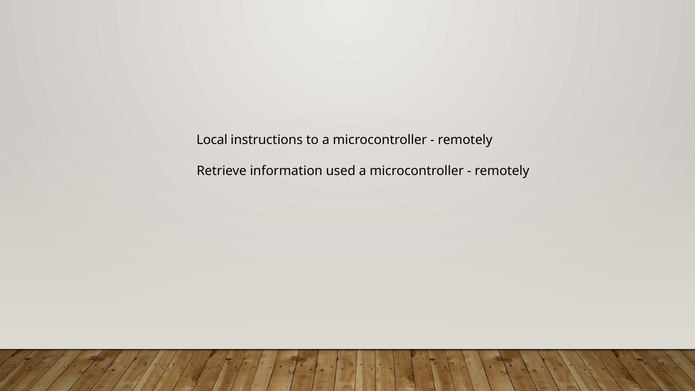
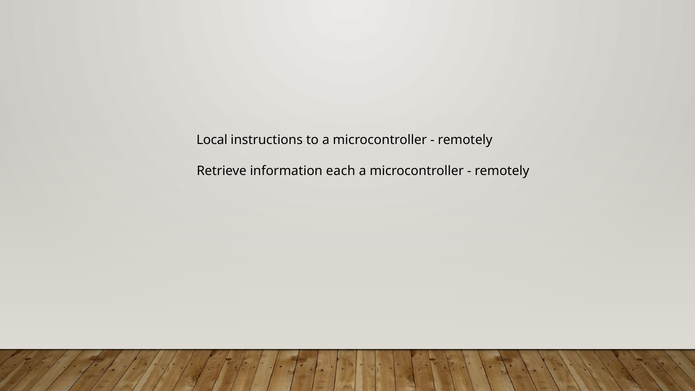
used: used -> each (341, 171)
